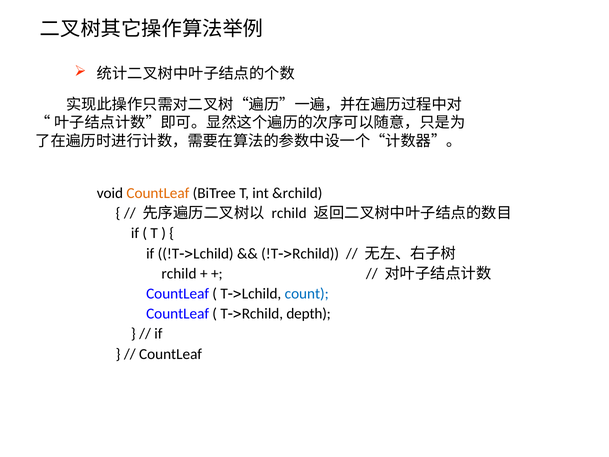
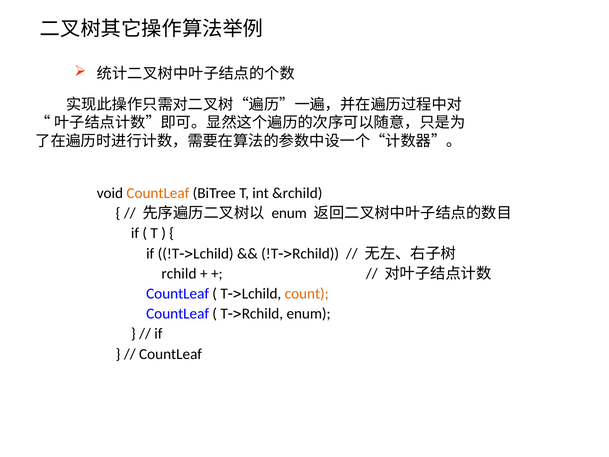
rchild: rchild -> enum (289, 213)
count colour: blue -> orange (307, 294)
TRchild depth: depth -> enum (309, 314)
